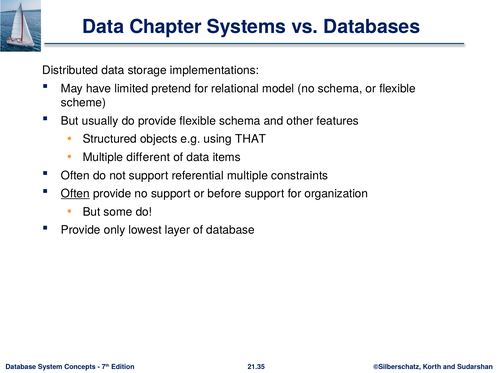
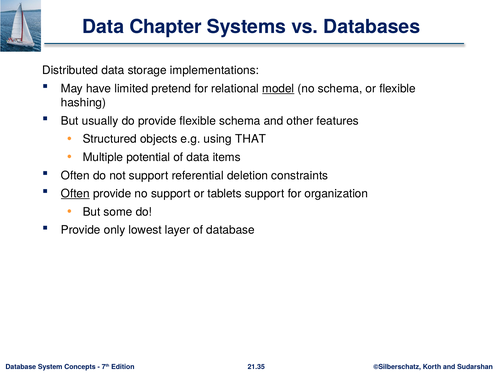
model underline: none -> present (278, 89)
scheme: scheme -> hashing (83, 103)
different: different -> potential (148, 157)
referential multiple: multiple -> deletion (248, 176)
before: before -> tablets (225, 194)
